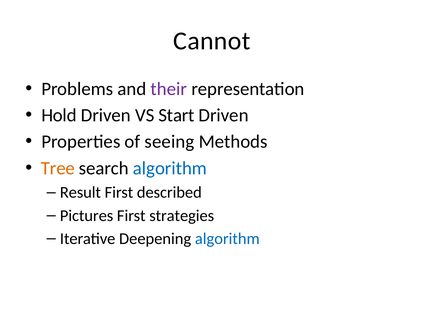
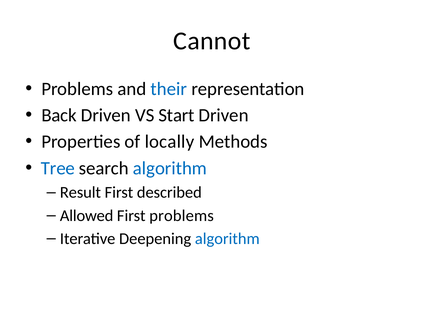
their colour: purple -> blue (169, 89)
Hold: Hold -> Back (59, 115)
seeing: seeing -> locally (169, 142)
Tree colour: orange -> blue (58, 168)
Pictures: Pictures -> Allowed (87, 216)
First strategies: strategies -> problems (182, 216)
